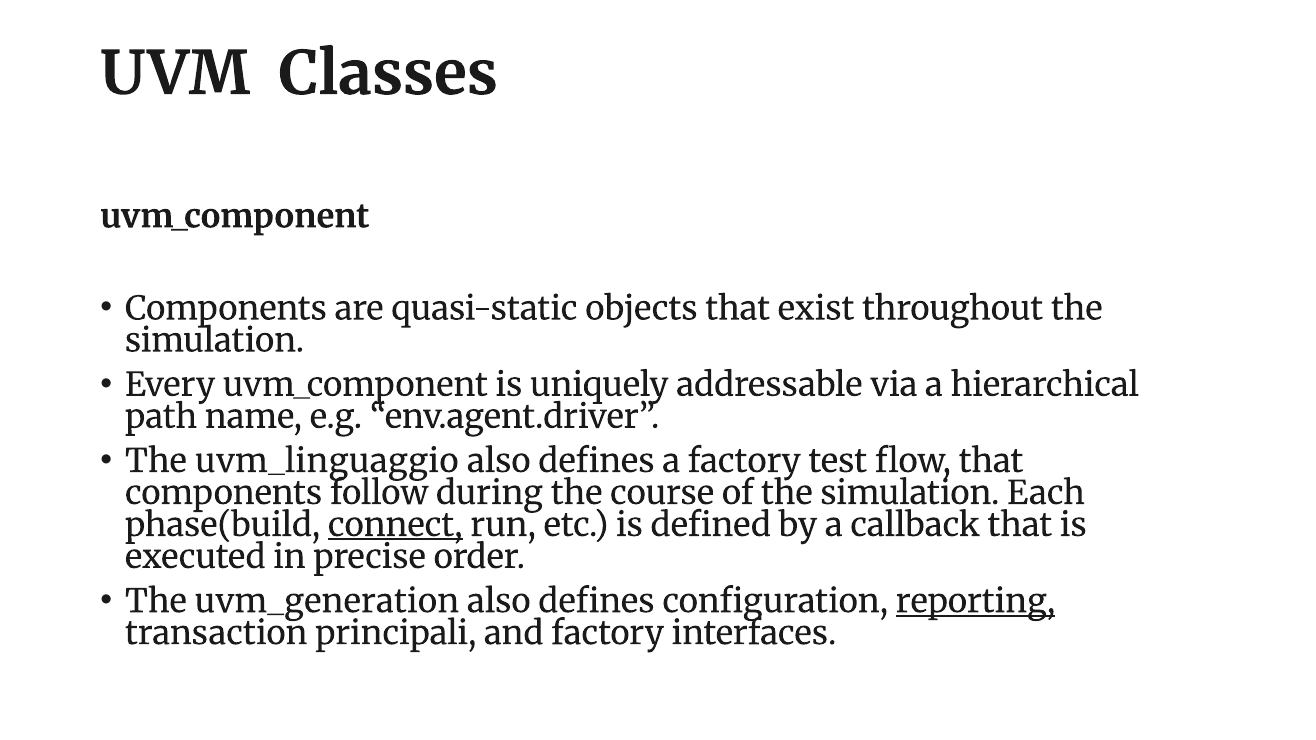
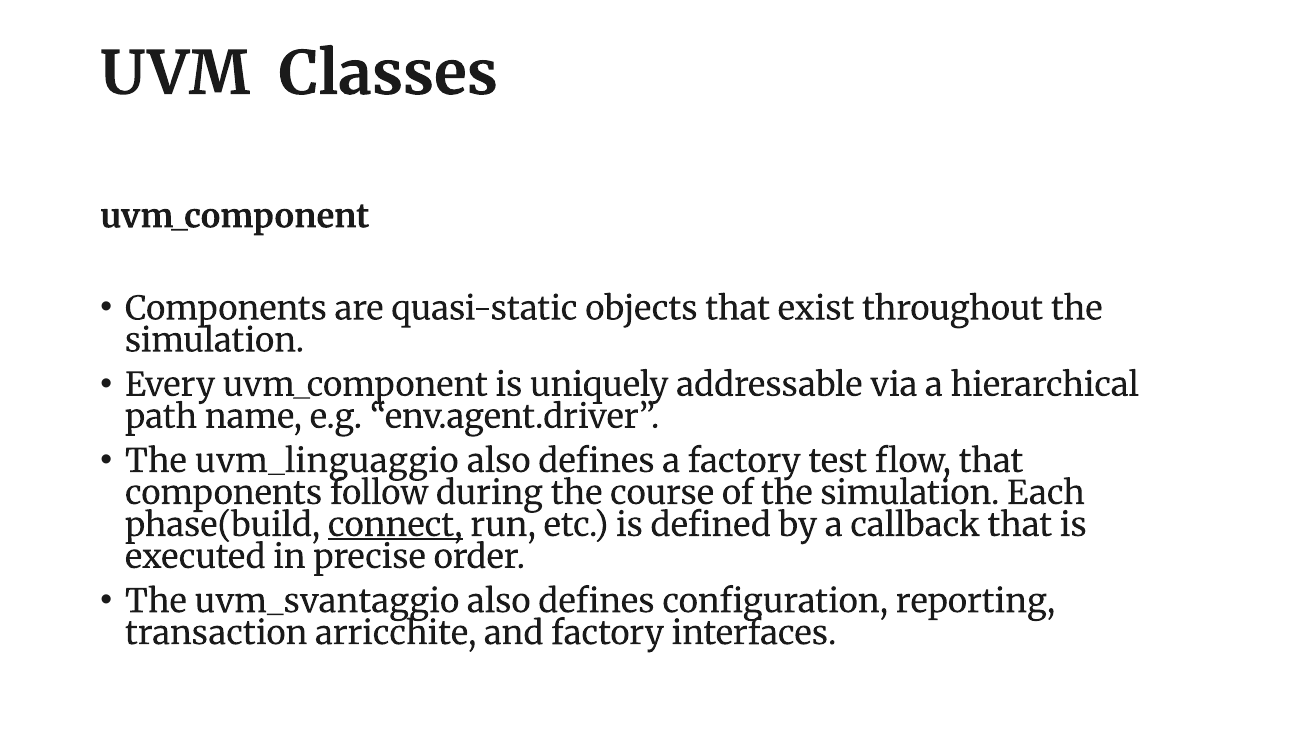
uvm_generation: uvm_generation -> uvm_svantaggio (327, 602)
reporting underline: present -> none (976, 602)
principali: principali -> arricchite (396, 634)
